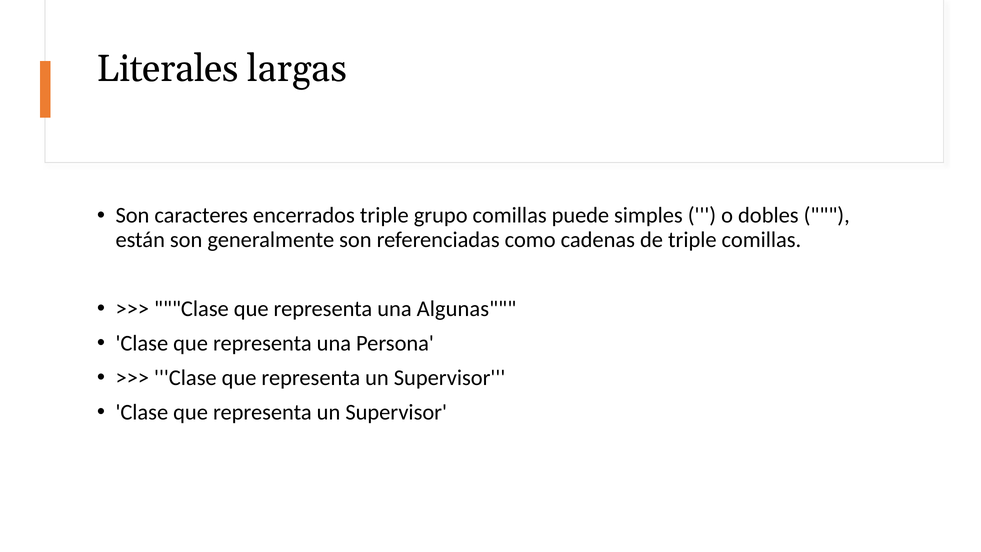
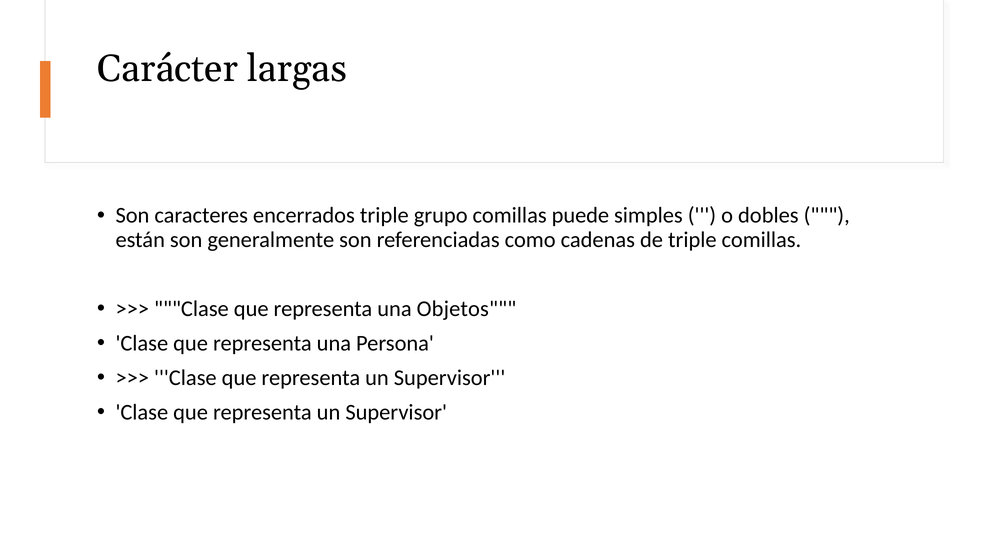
Literales: Literales -> Carácter (168, 69)
Algunas: Algunas -> Objetos (466, 309)
